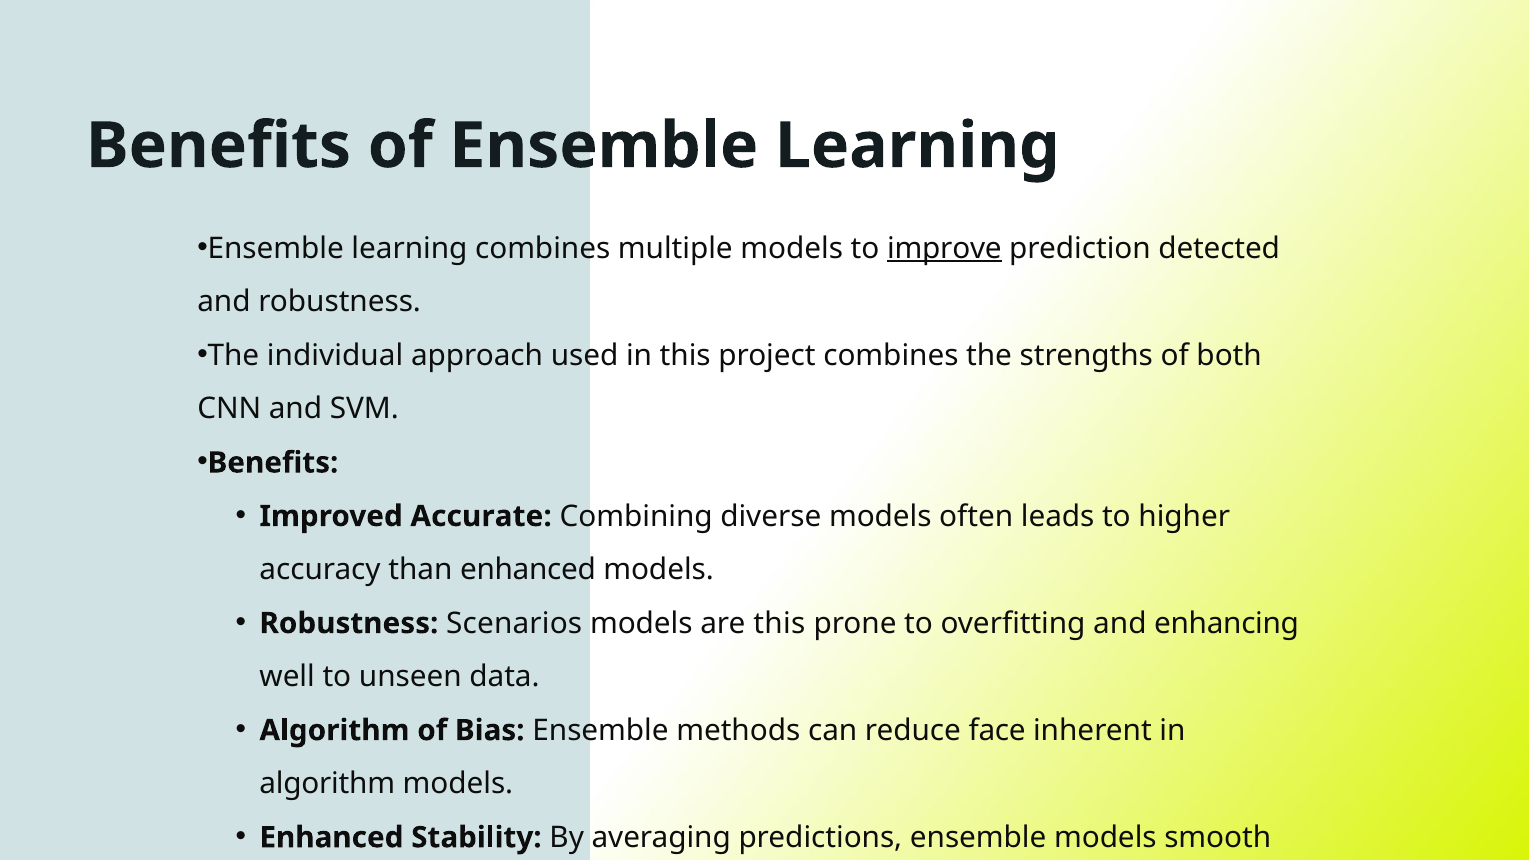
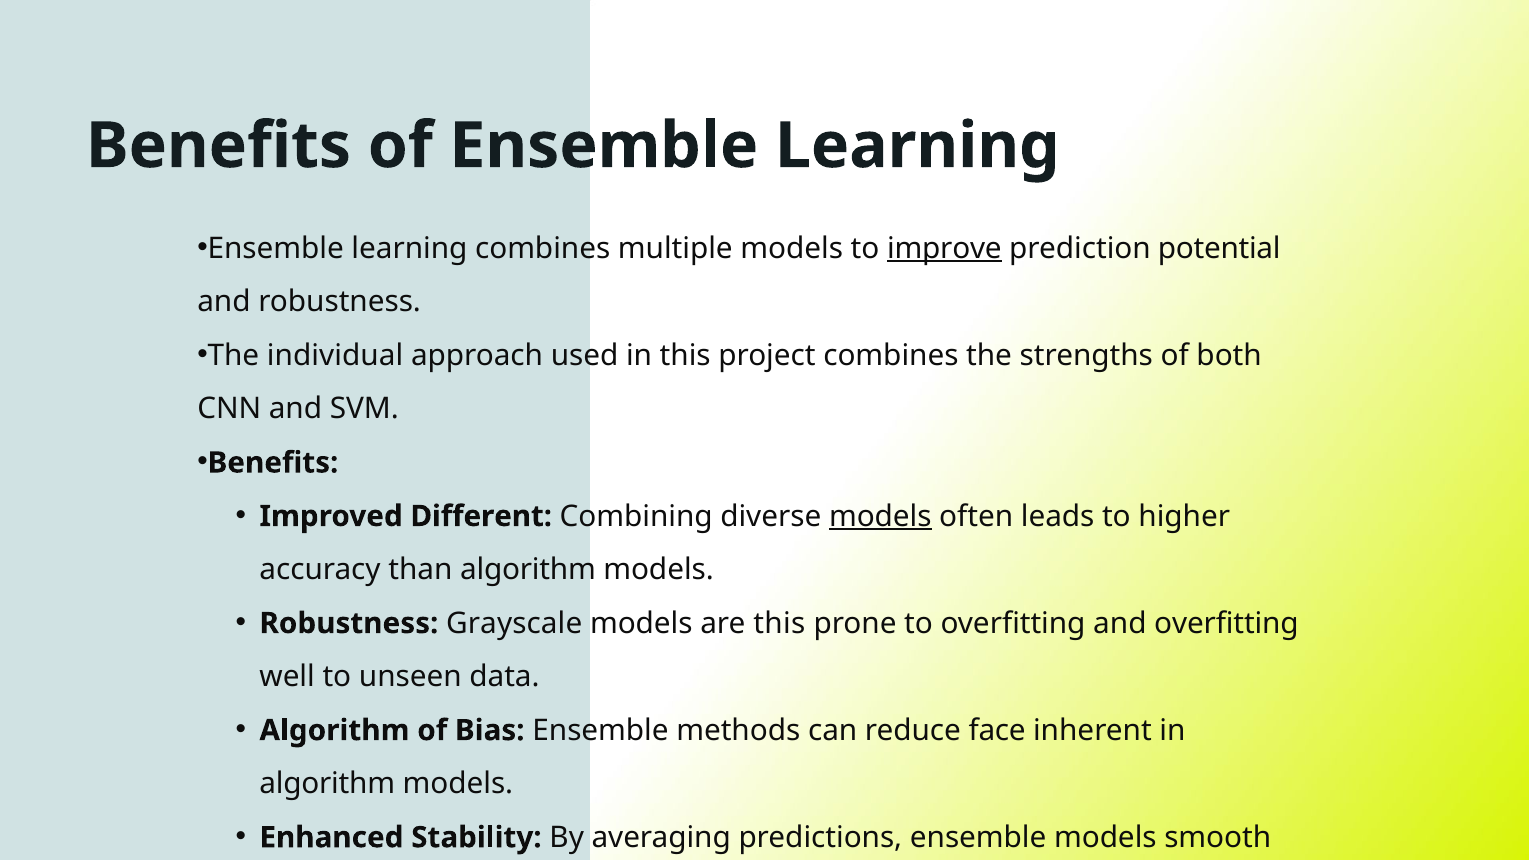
detected: detected -> potential (1219, 249)
Accurate: Accurate -> Different (481, 516)
models underline: none -> present (880, 516)
than enhanced: enhanced -> algorithm (528, 570)
Scenarios: Scenarios -> Grayscale (514, 623)
and enhancing: enhancing -> overfitting (1226, 623)
